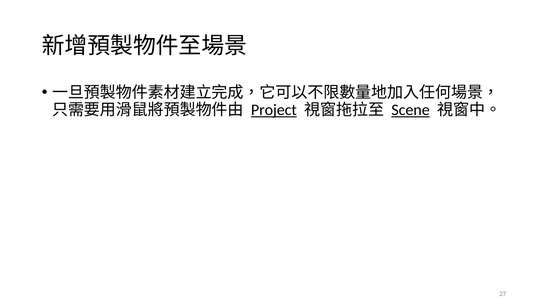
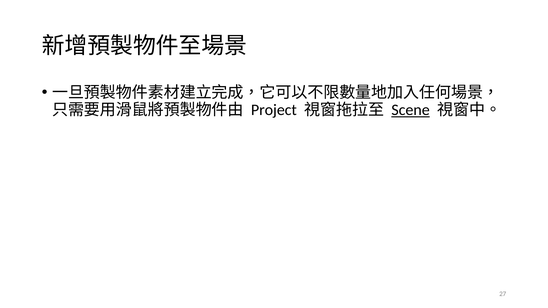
Project underline: present -> none (274, 110)
